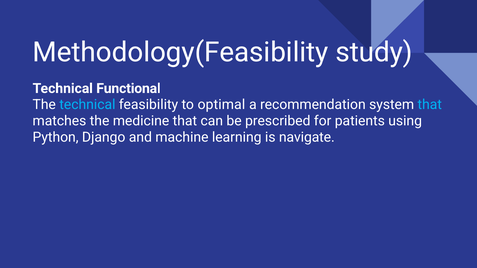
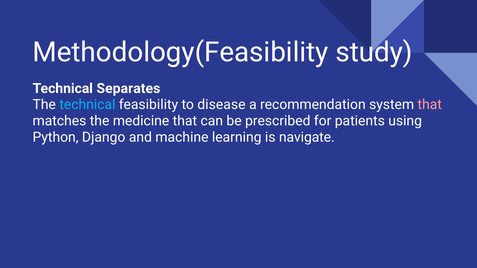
Functional: Functional -> Separates (128, 89)
optimal: optimal -> disease (221, 105)
that colour: light blue -> pink (430, 105)
